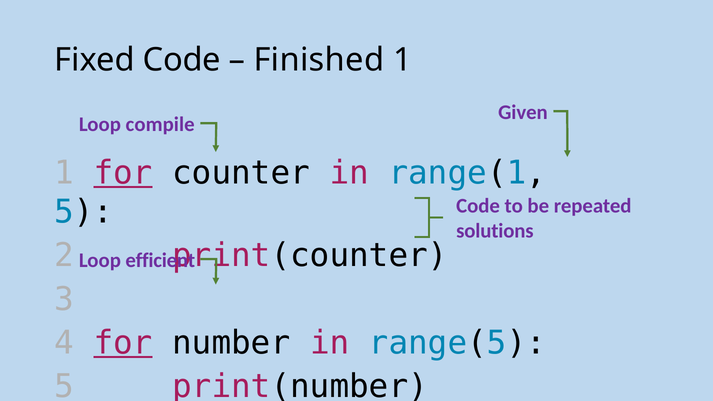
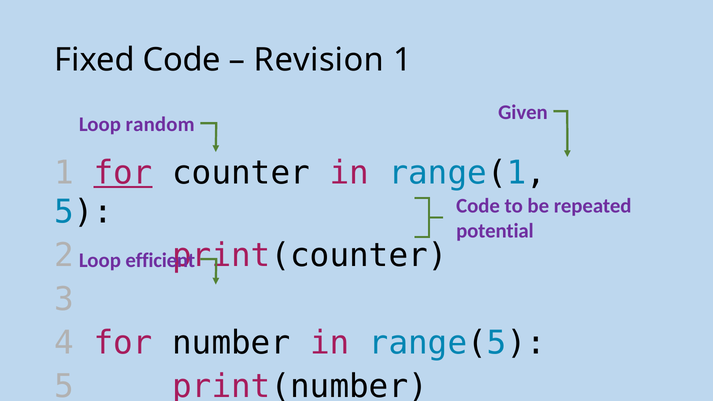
Finished: Finished -> Revision (319, 60)
compile: compile -> random (160, 125)
solutions: solutions -> potential (495, 231)
for underline: present -> none (123, 343)
